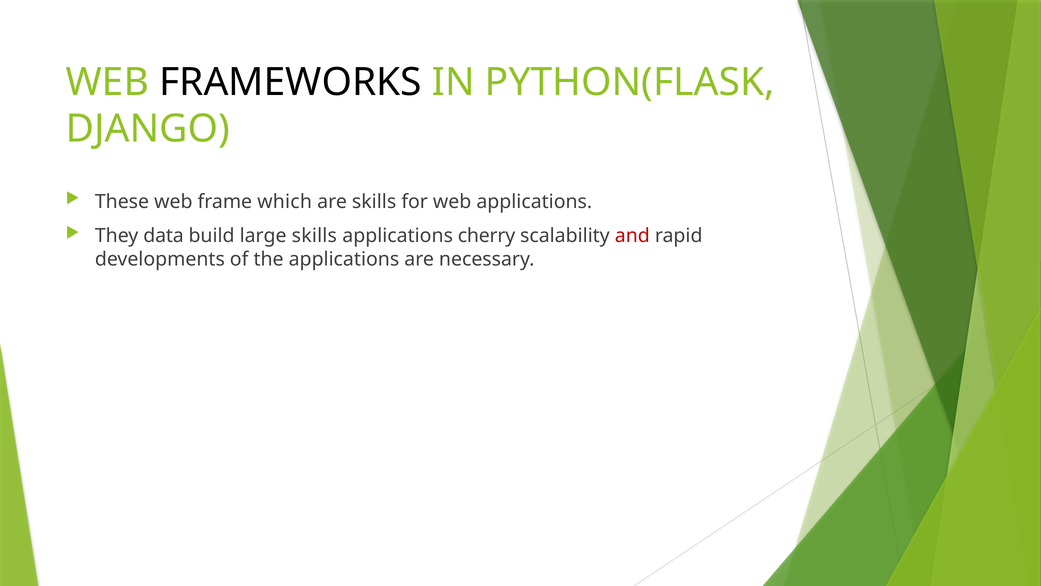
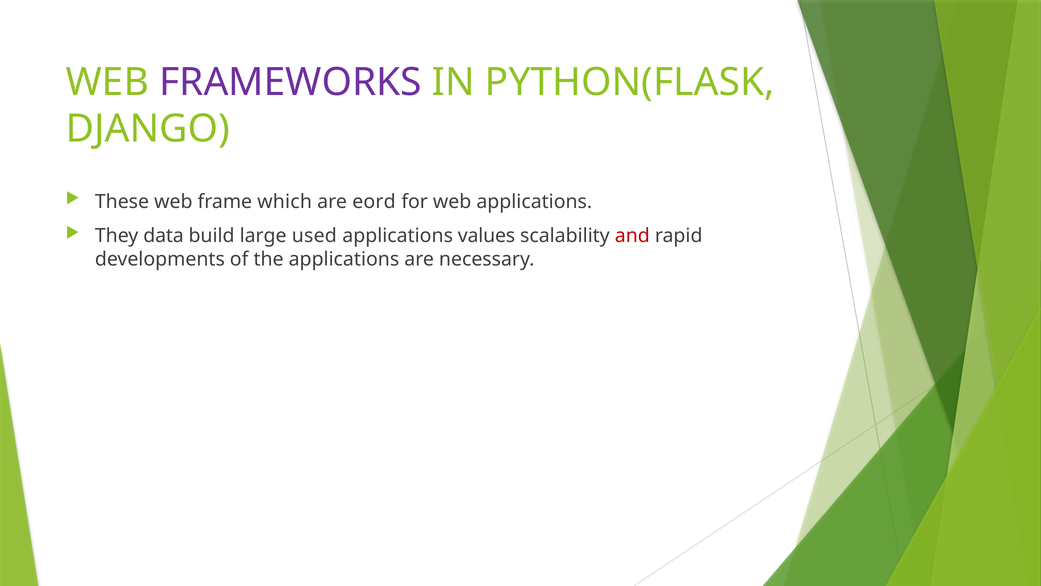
FRAMEWORKS colour: black -> purple (290, 82)
are skills: skills -> eord (374, 201)
large skills: skills -> used (314, 236)
cherry: cherry -> values (487, 236)
